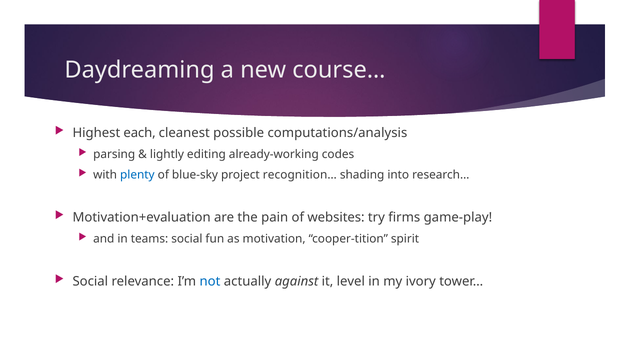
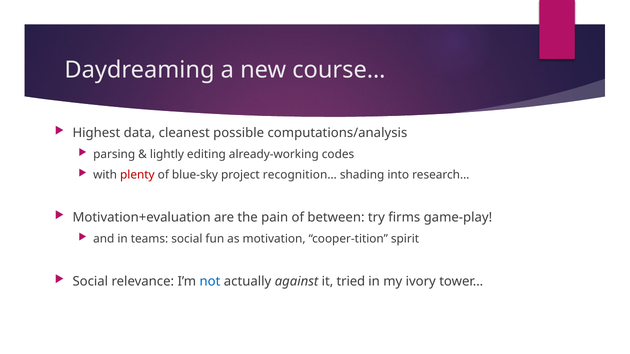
each: each -> data (139, 133)
plenty colour: blue -> red (137, 175)
websites: websites -> between (336, 218)
level: level -> tried (351, 281)
